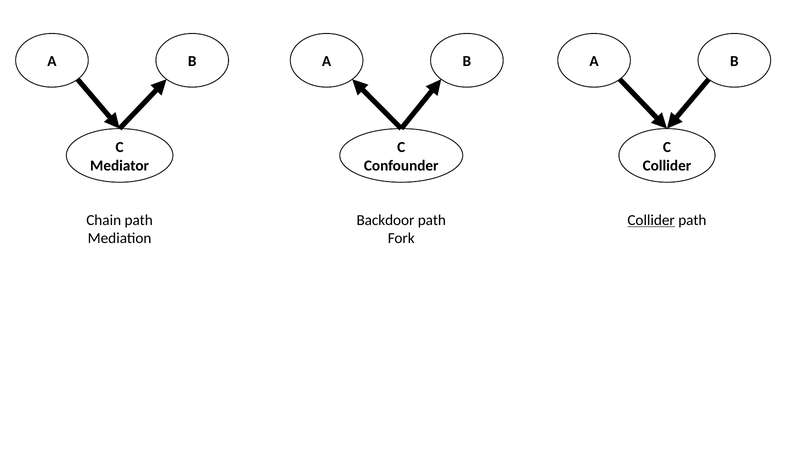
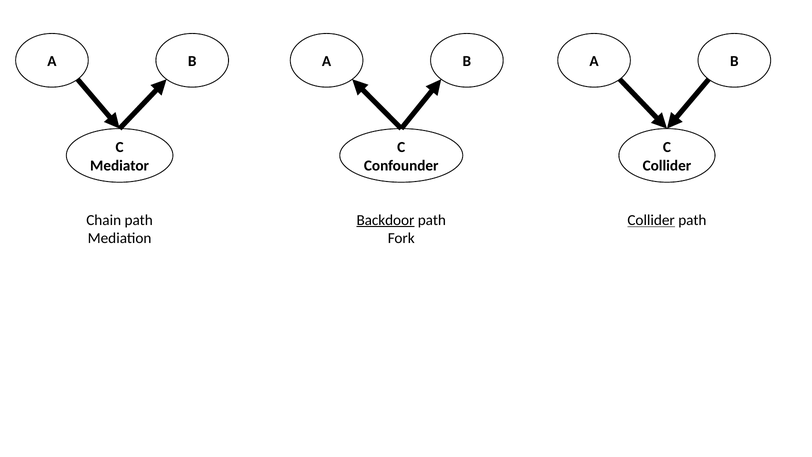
Backdoor underline: none -> present (385, 220)
